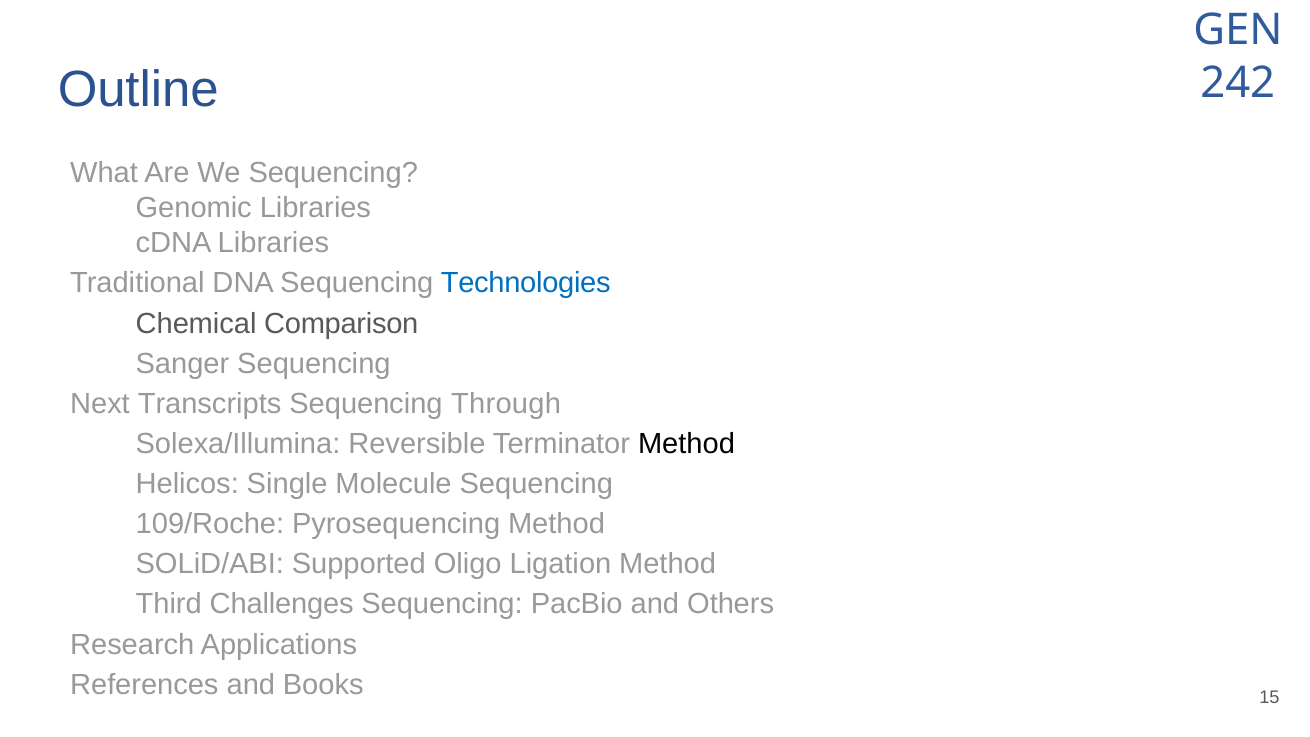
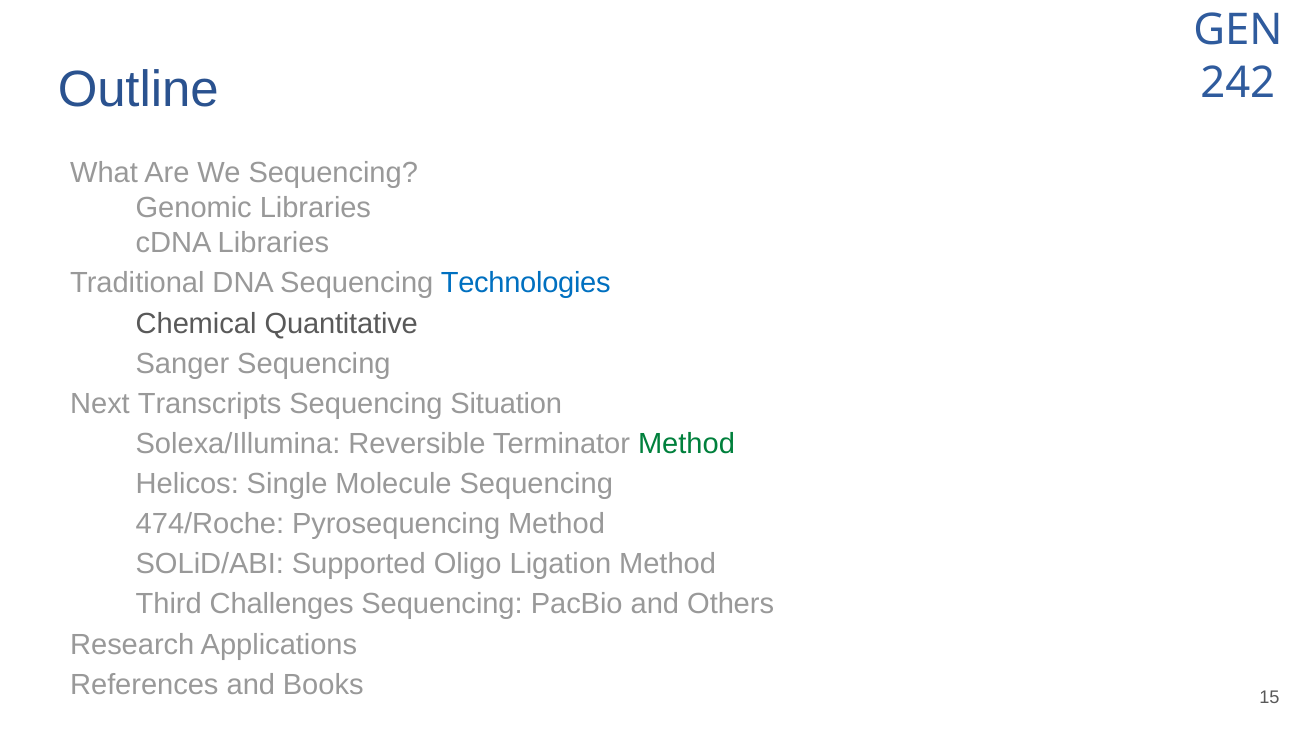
Comparison: Comparison -> Quantitative (341, 323)
Through: Through -> Situation (506, 404)
Method colour: black -> green (686, 444)
109/Roche: 109/Roche -> 474/Roche (210, 524)
